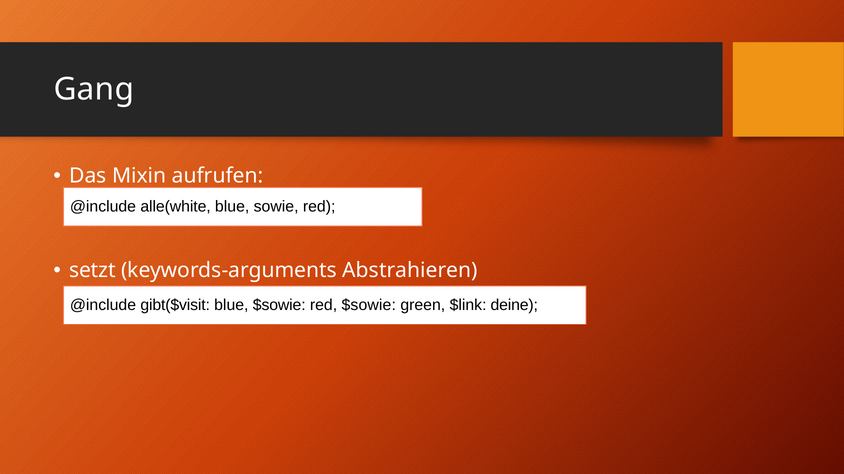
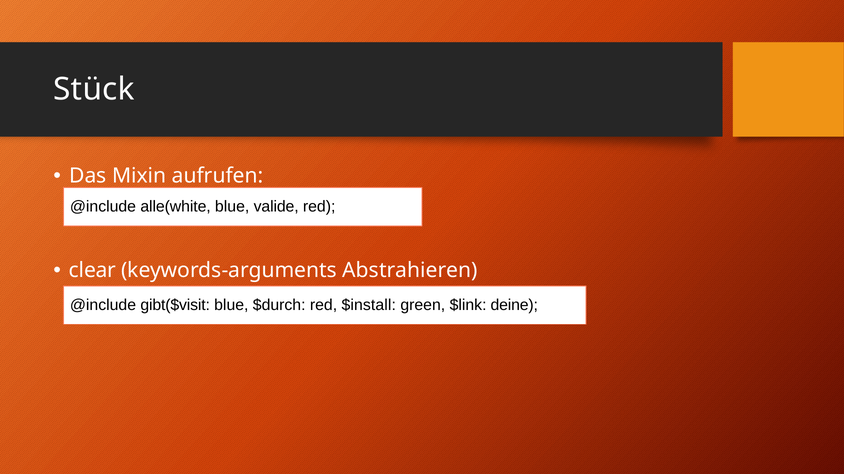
Gang: Gang -> Stück (94, 89)
sowie: sowie -> valide (276, 207)
setzt: setzt -> clear (93, 271)
blue $sowie: $sowie -> $durch (279, 305)
red $sowie: $sowie -> $install (369, 305)
